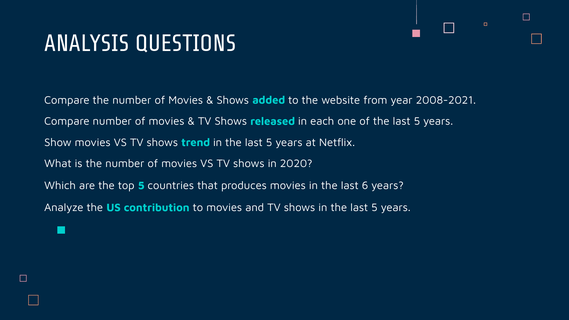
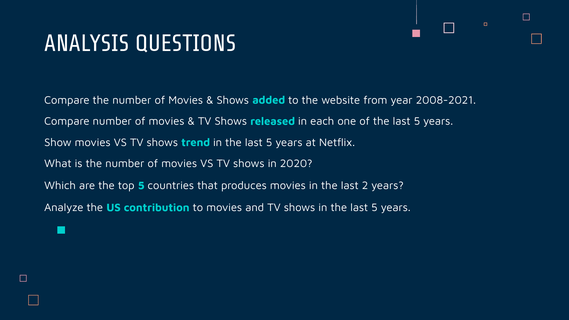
6: 6 -> 2 (365, 186)
